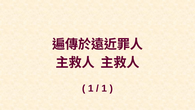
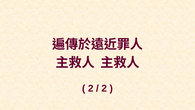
1: 1 -> 2 (91, 88)
1: 1 -> 2 (104, 88)
